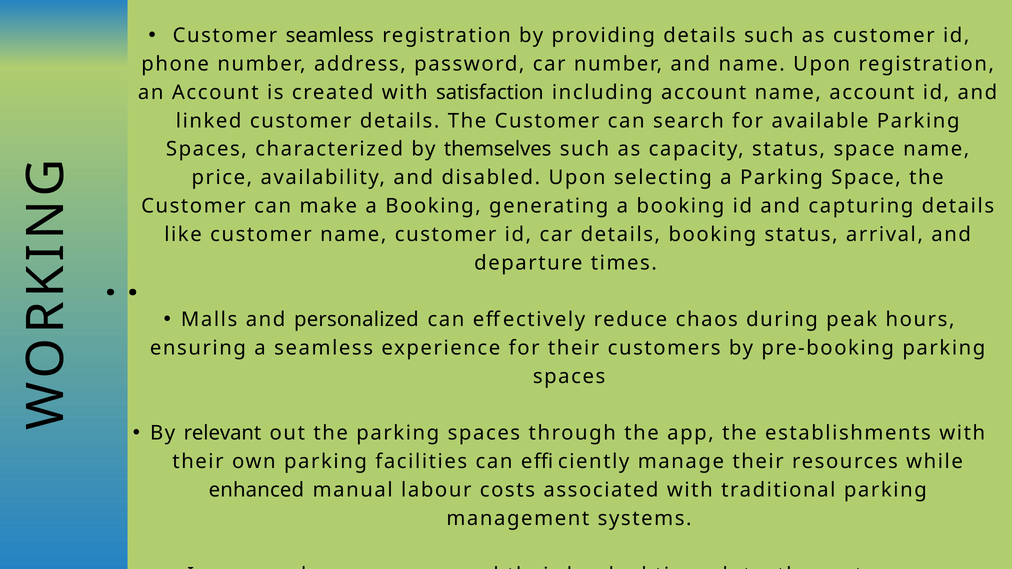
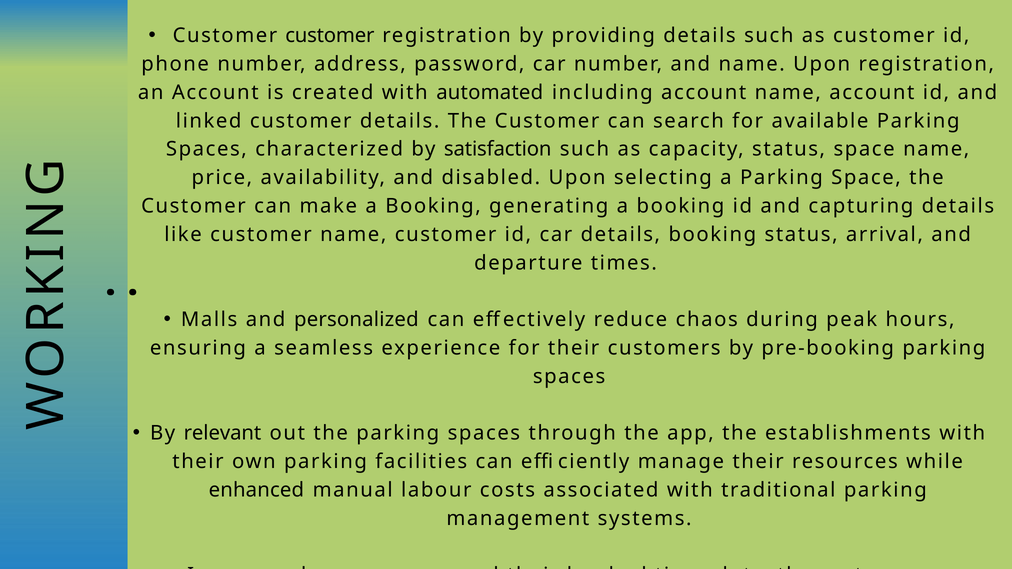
Customer seamless: seamless -> customer (330, 36)
with satisfaction: satisfaction -> automated (490, 93)
themselves: themselves -> satisfaction (498, 149)
